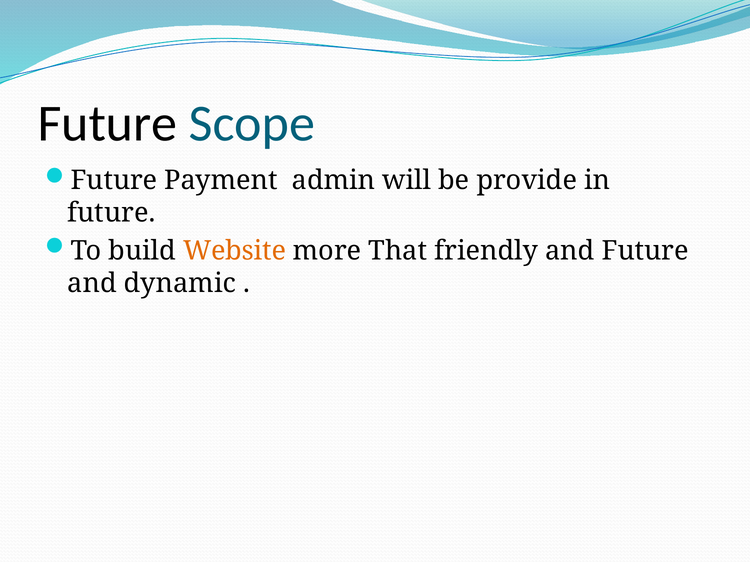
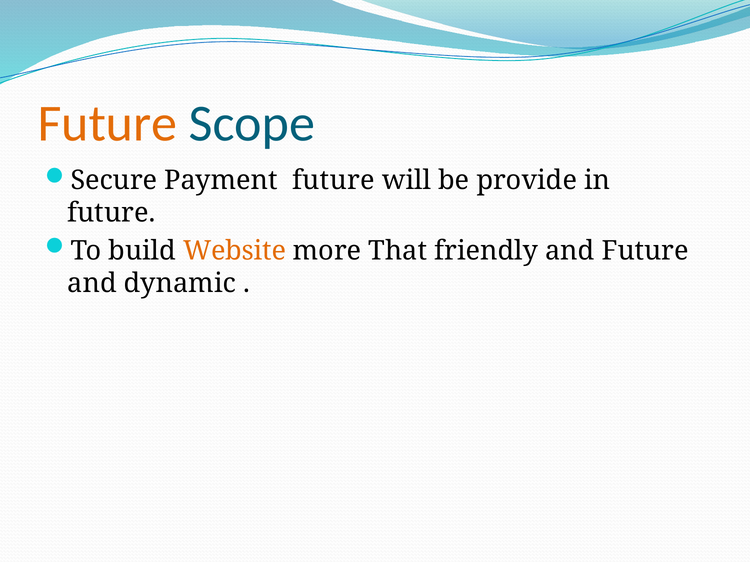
Future colour: black -> orange (107, 124)
Future: Future -> Secure (114, 181)
Payment admin: admin -> future (333, 181)
